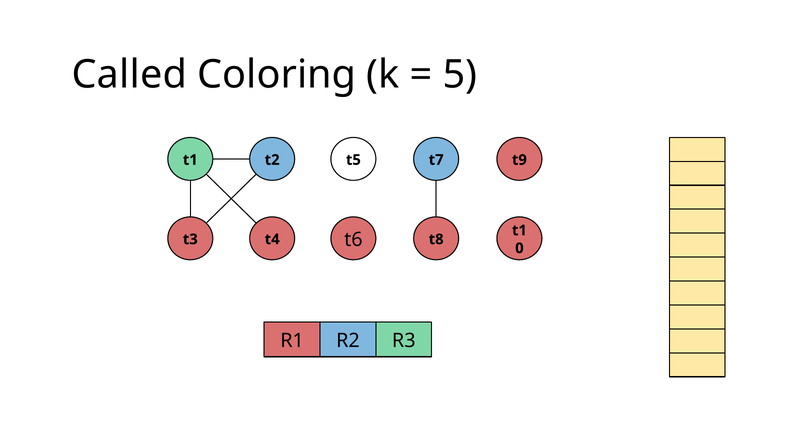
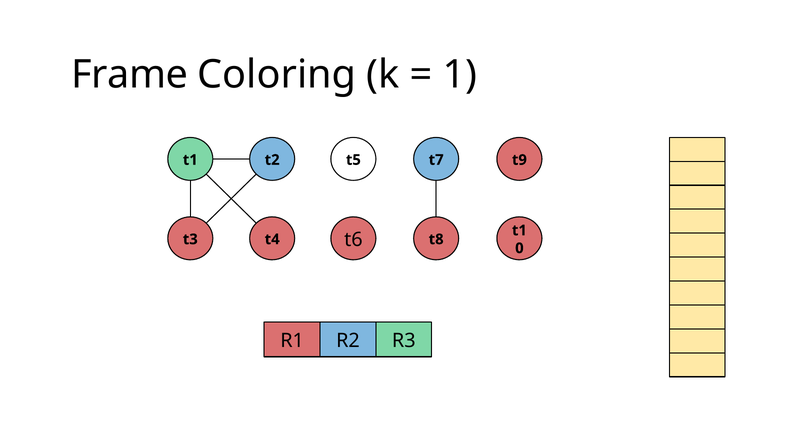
Called: Called -> Frame (130, 75)
5: 5 -> 1 (460, 75)
